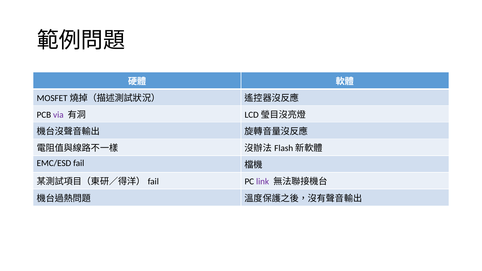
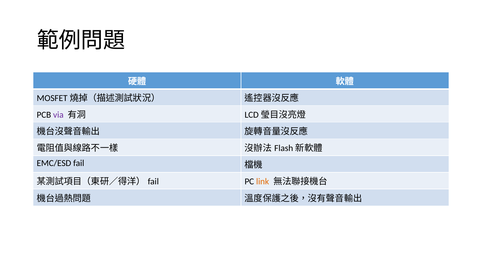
link colour: purple -> orange (263, 182)
